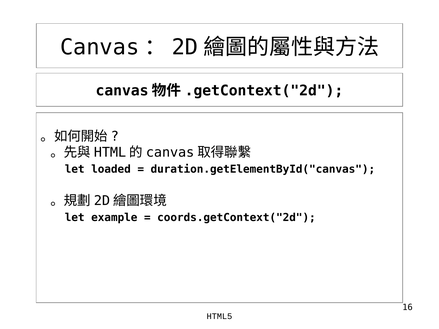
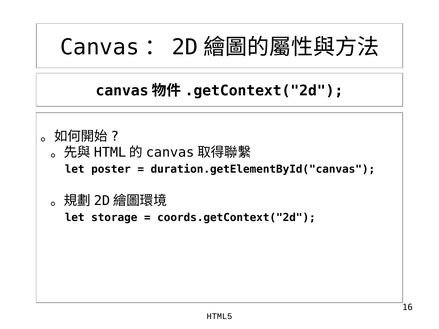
loaded: loaded -> poster (111, 169)
example: example -> storage (114, 218)
